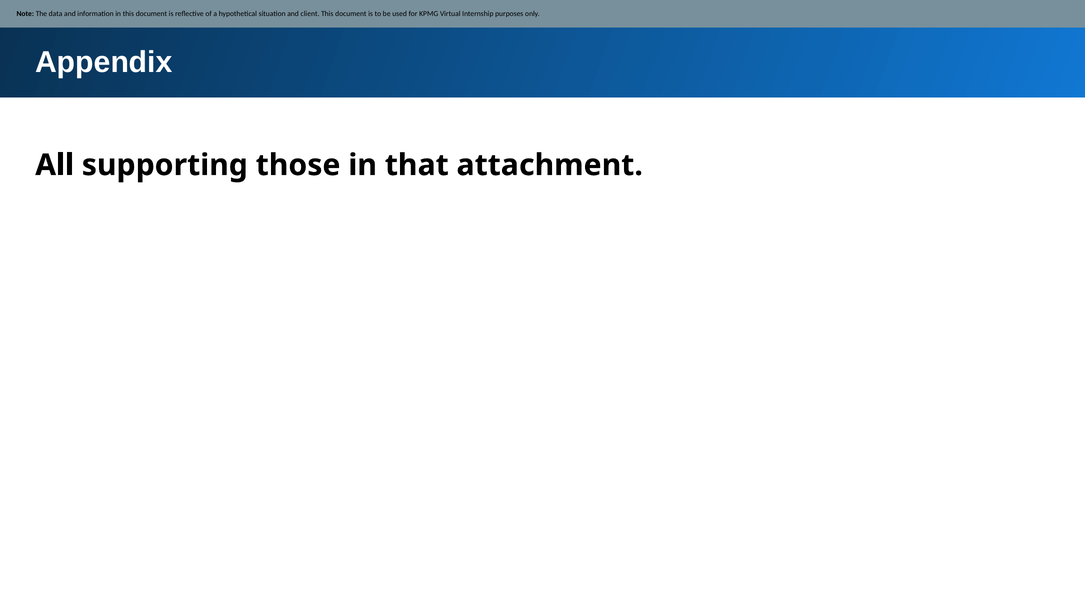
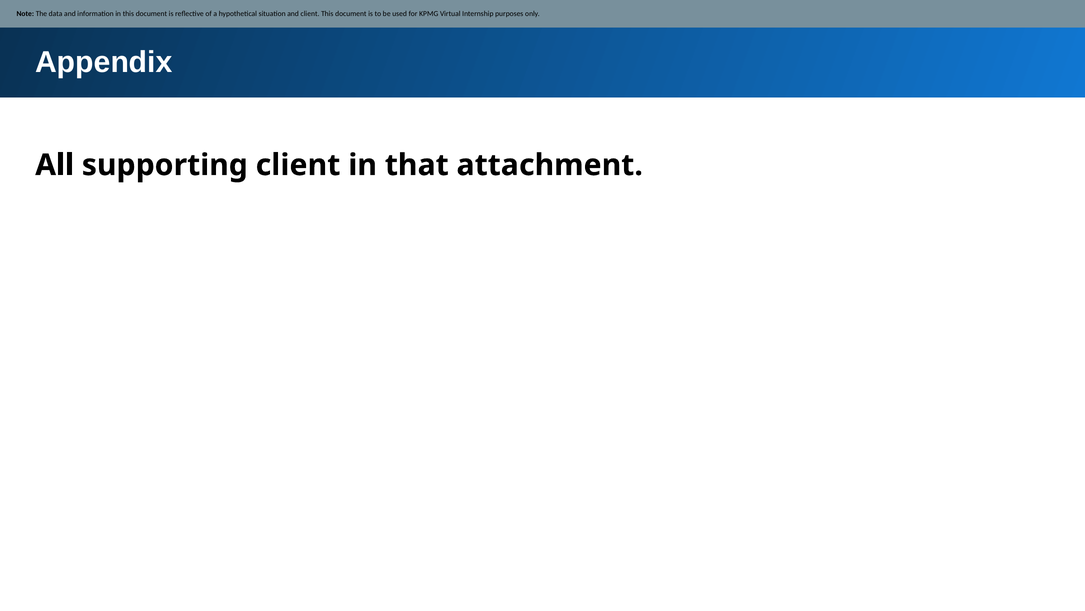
supporting those: those -> client (298, 165)
